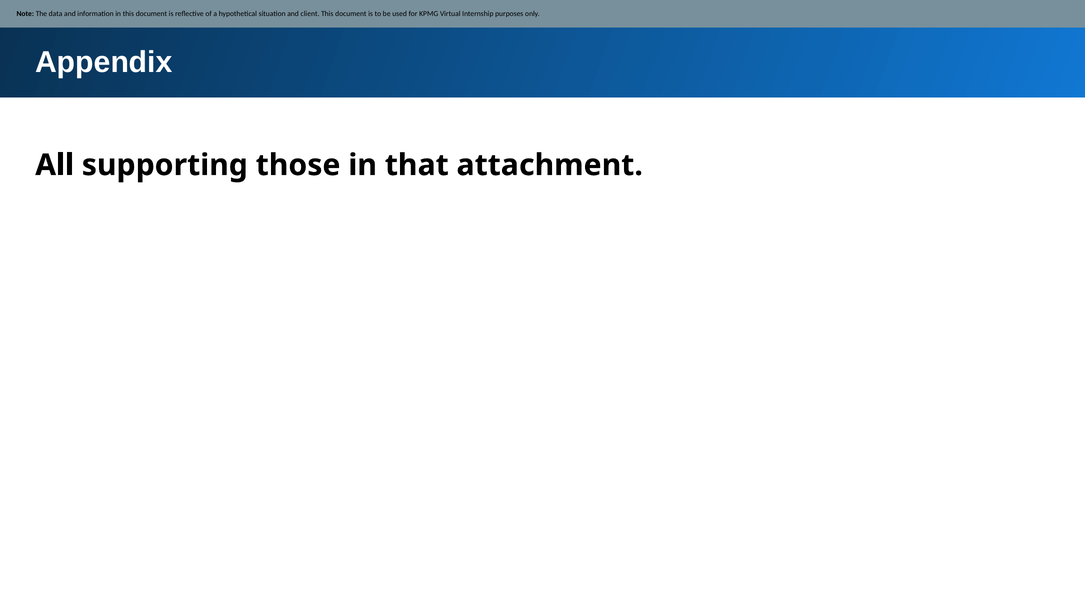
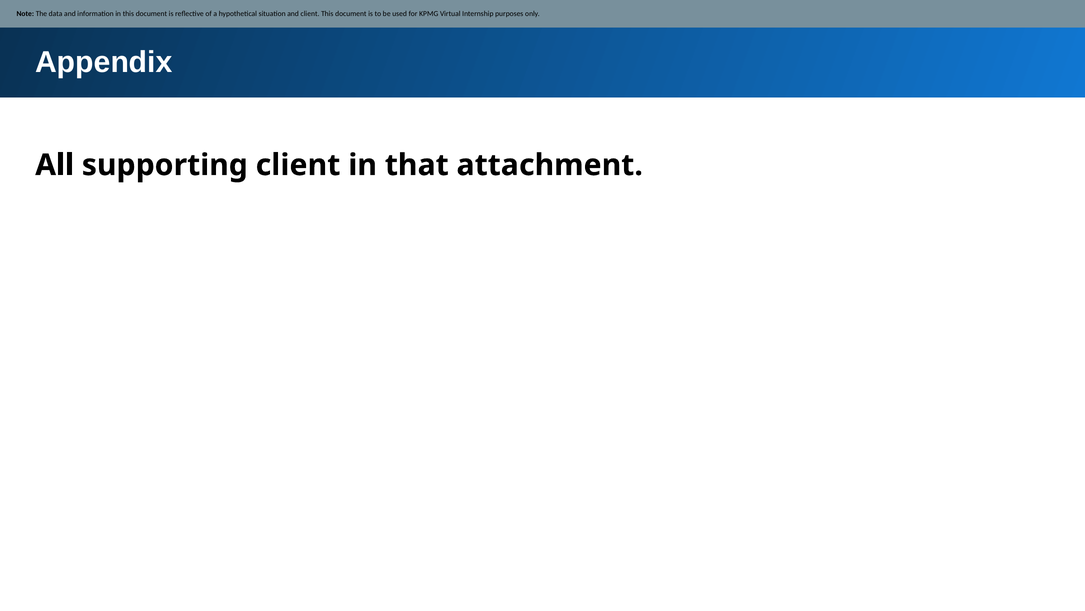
supporting those: those -> client (298, 165)
